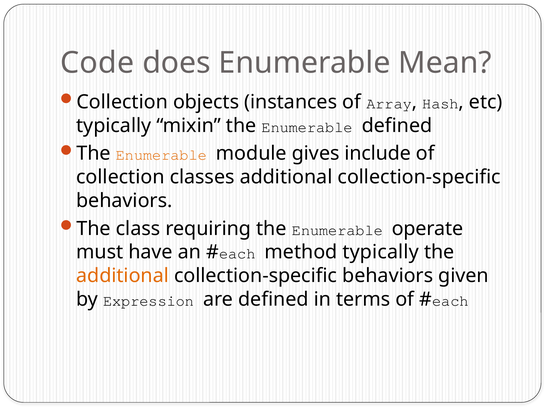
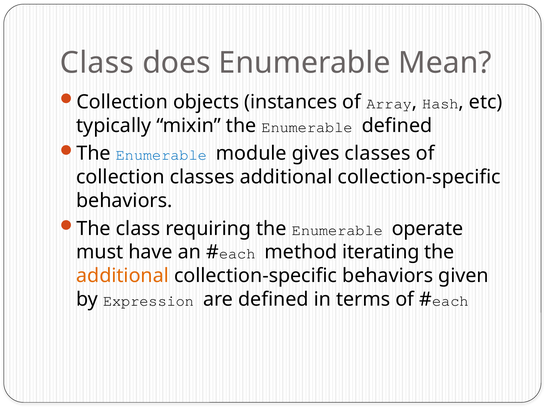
Code: Code -> Class (97, 63)
Enumerable colour: orange -> blue (161, 155)
gives include: include -> classes (378, 154)
method typically: typically -> iterating (381, 253)
